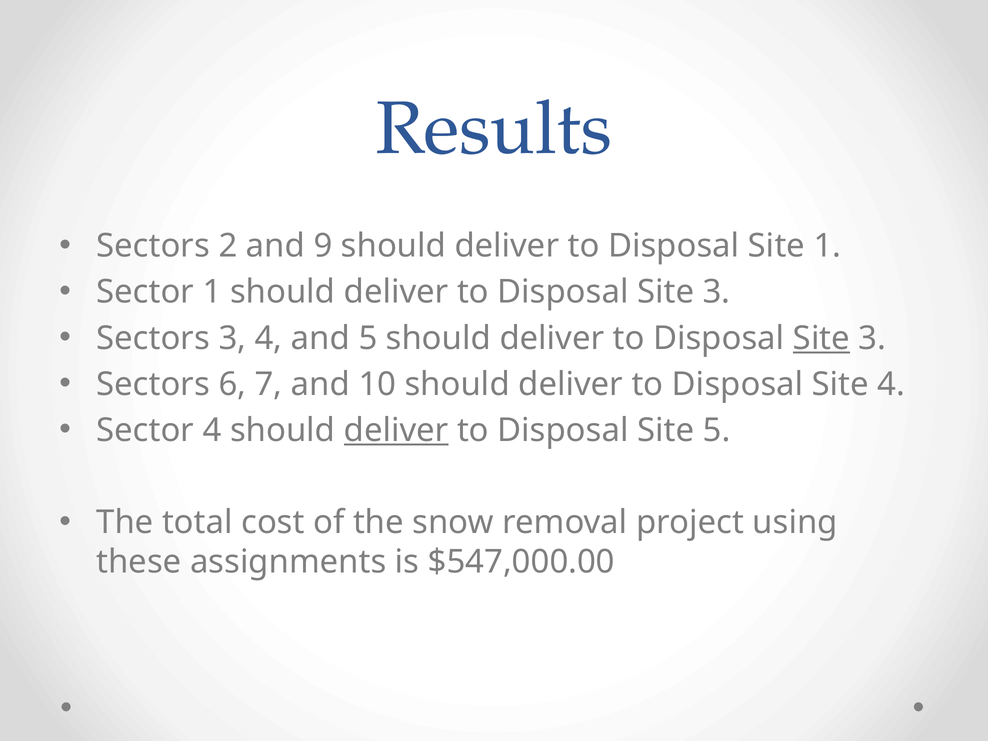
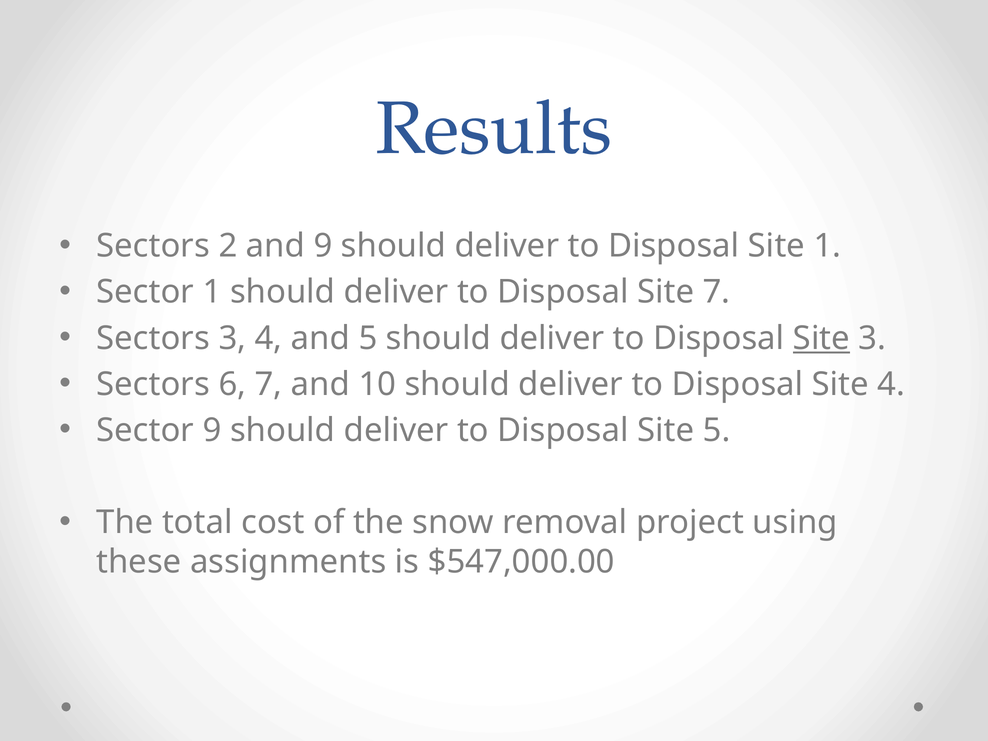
3: 3 -> 7 (716, 292)
Sector 4: 4 -> 9 (212, 430)
deliver underline: present -> none (396, 430)
